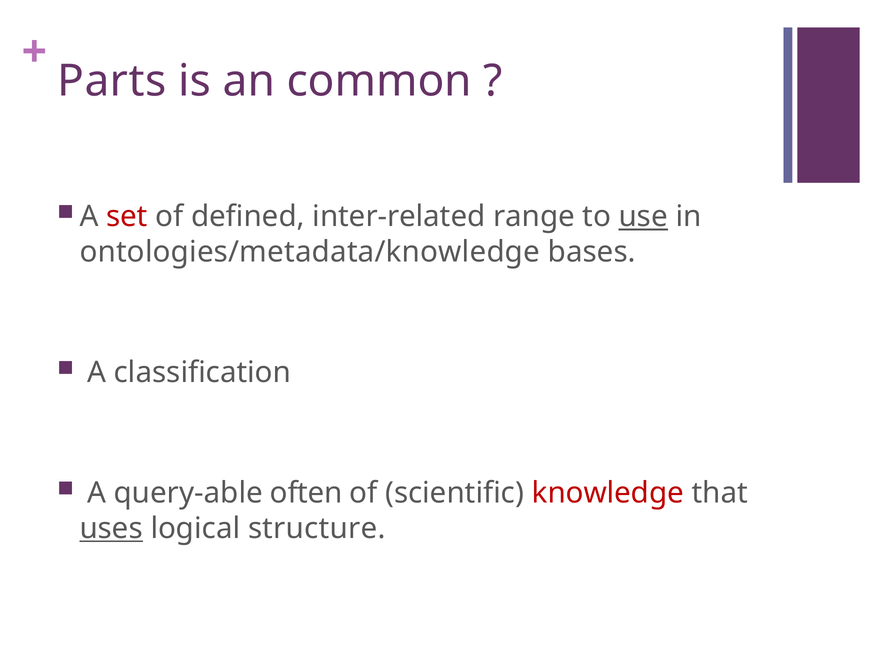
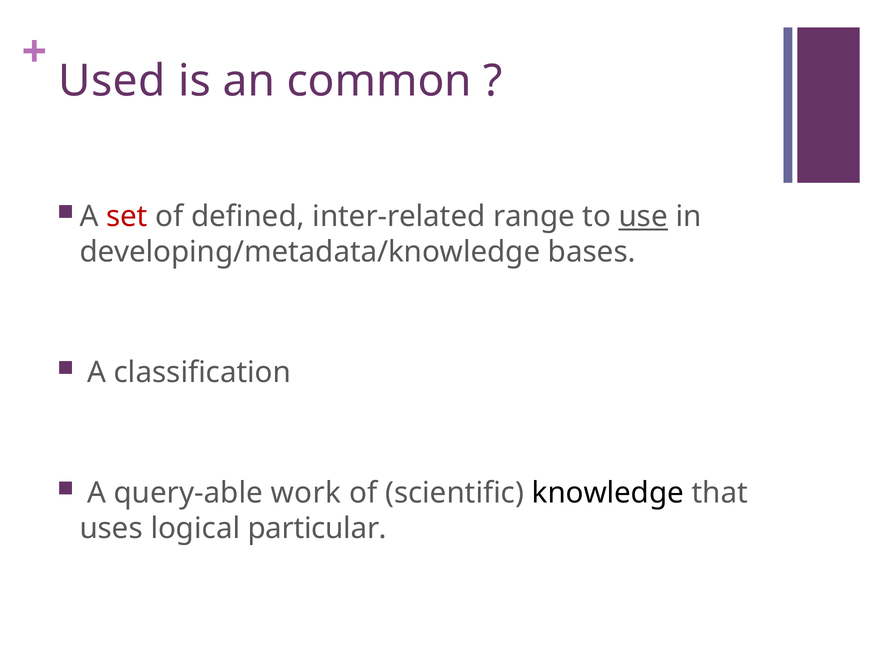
Parts: Parts -> Used (112, 81)
ontologies/metadata/knowledge: ontologies/metadata/knowledge -> developing/metadata/knowledge (310, 252)
often: often -> work (306, 493)
knowledge colour: red -> black (608, 493)
uses underline: present -> none (111, 529)
structure: structure -> particular (317, 529)
